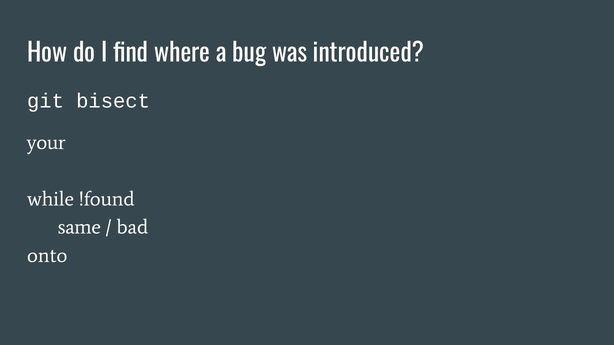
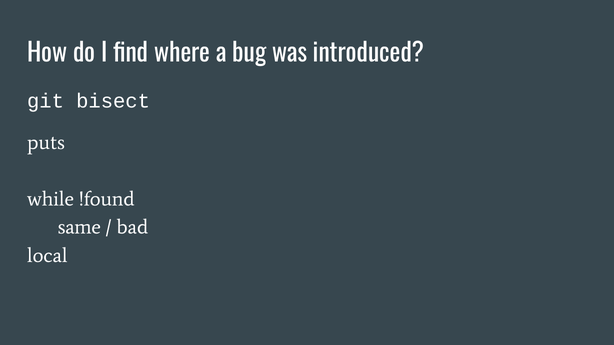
your: your -> puts (46, 143)
onto: onto -> local (47, 256)
